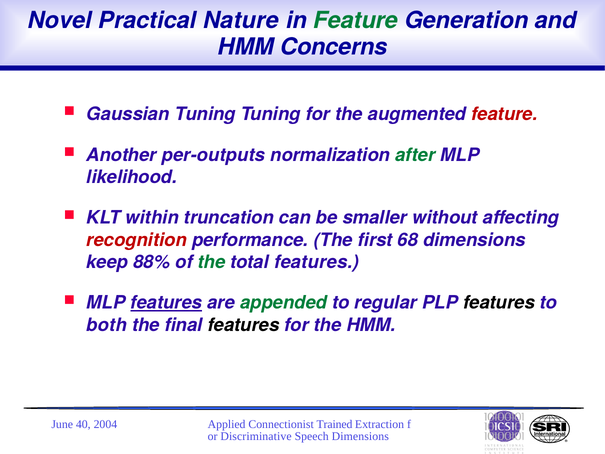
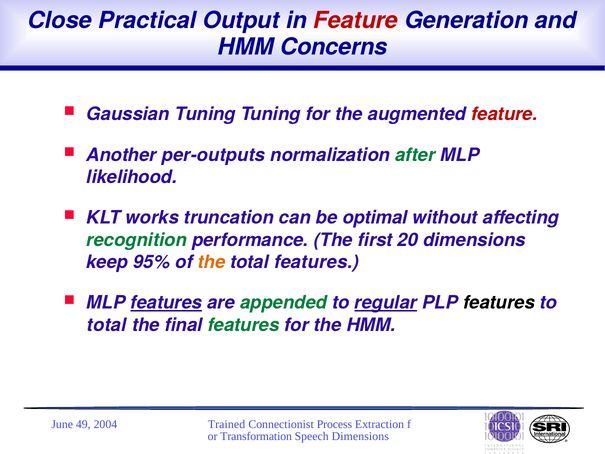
Novel: Novel -> Close (60, 21)
Nature: Nature -> Output (241, 21)
Feature colour: green -> red (356, 21)
within: within -> works (152, 218)
smaller: smaller -> optimal (375, 218)
recognition colour: red -> green (137, 240)
68: 68 -> 20 (408, 240)
88%: 88% -> 95% (152, 262)
the colour: green -> orange (212, 262)
regular underline: none -> present (386, 303)
both: both -> total (107, 325)
features colour: black -> green (244, 325)
40: 40 -> 49 (83, 424)
Applied: Applied -> Trained (227, 424)
Trained: Trained -> Process (334, 424)
Discriminative: Discriminative -> Transformation (256, 436)
